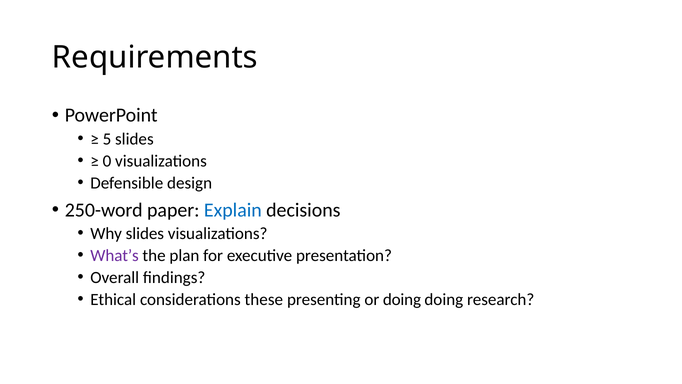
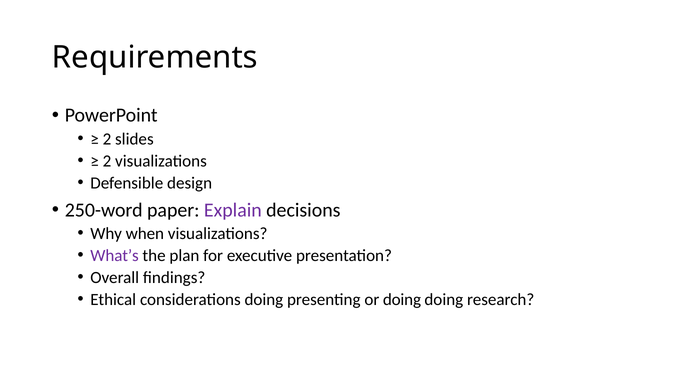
5: 5 -> 2 (107, 139)
0: 0 -> 2 (107, 161)
Explain colour: blue -> purple (233, 210)
Why slides: slides -> when (145, 233)
considerations these: these -> doing (264, 299)
